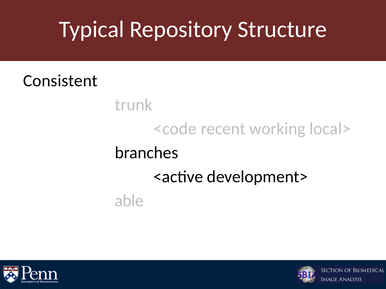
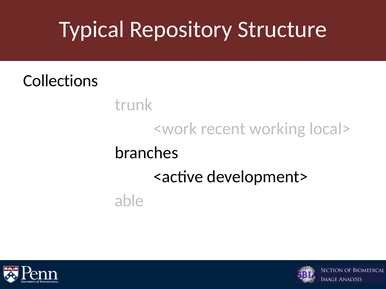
Consistent: Consistent -> Collections (61, 81)
<code: <code -> <work (175, 129)
